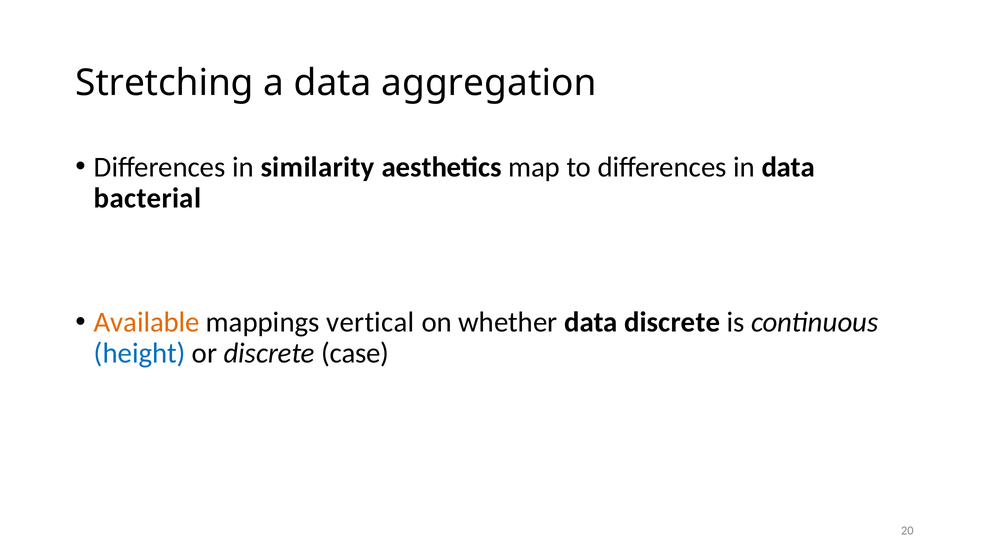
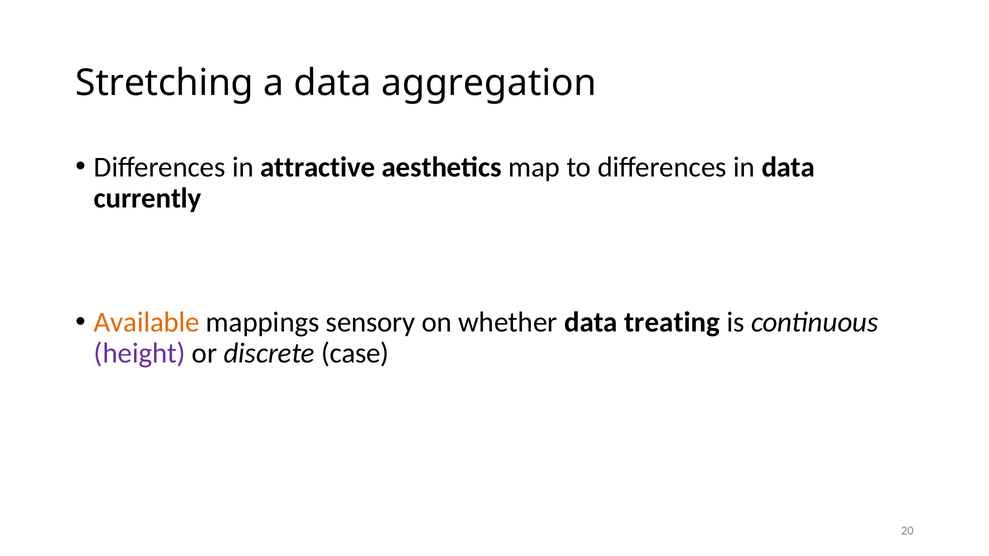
similarity: similarity -> attractive (318, 167)
bacterial: bacterial -> currently (148, 198)
vertical: vertical -> sensory (371, 322)
data discrete: discrete -> treating (672, 322)
height colour: blue -> purple (140, 354)
